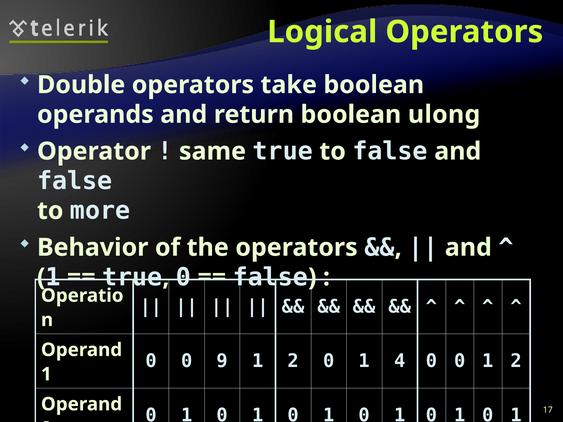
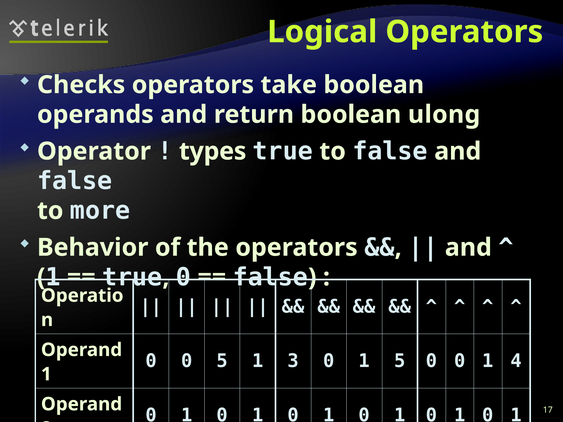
Double: Double -> Checks (81, 85)
same: same -> types (213, 151)
0 9: 9 -> 5 (222, 361)
2: 2 -> 3 (293, 361)
1 4: 4 -> 5 (400, 361)
0 1 2: 2 -> 4 (516, 361)
